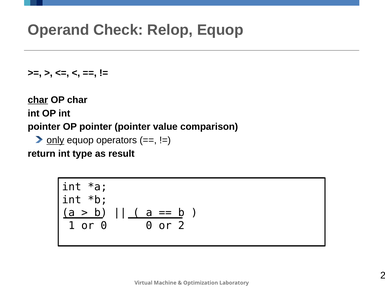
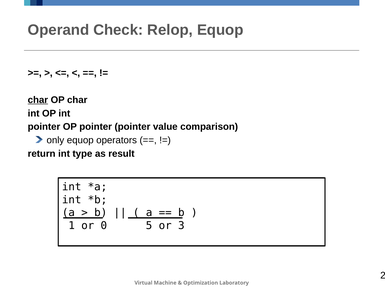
only underline: present -> none (55, 140)
0 0: 0 -> 5 (149, 225)
2: 2 -> 3 (181, 225)
